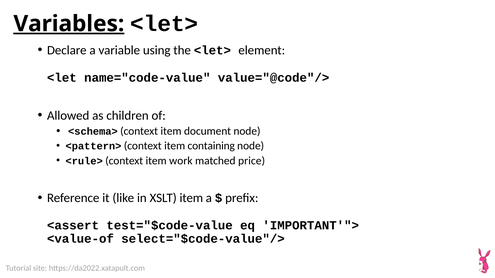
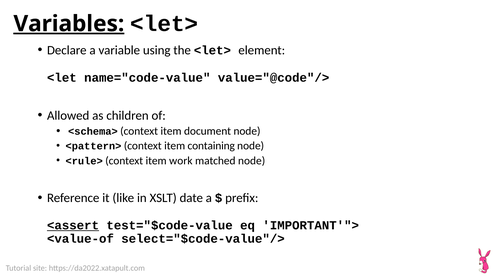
matched price: price -> node (252, 161)
XSLT item: item -> date (191, 198)
<assert underline: none -> present (73, 226)
